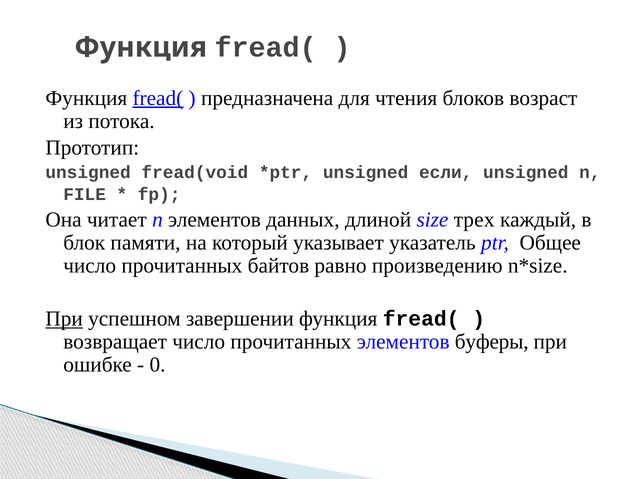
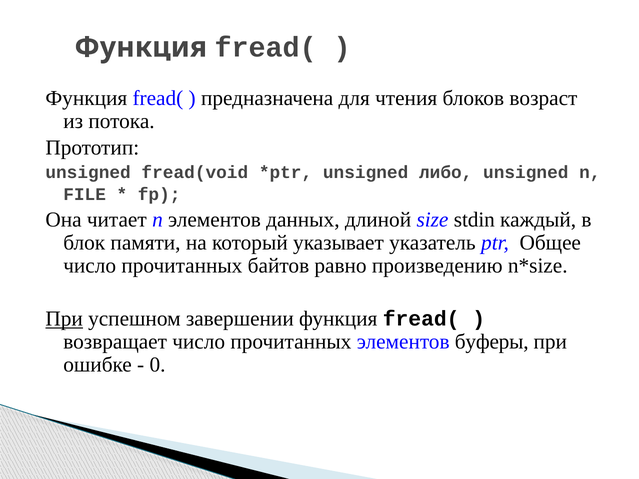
fread( underline: present -> none (158, 98)
если: если -> либо (446, 172)
трех: трех -> stdin (474, 220)
